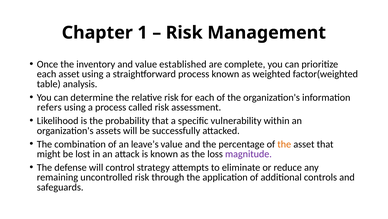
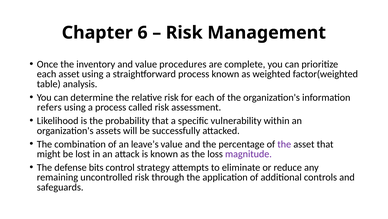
1: 1 -> 6 (143, 33)
established: established -> procedures (183, 64)
the colour: orange -> purple (284, 144)
defense will: will -> bits (96, 167)
